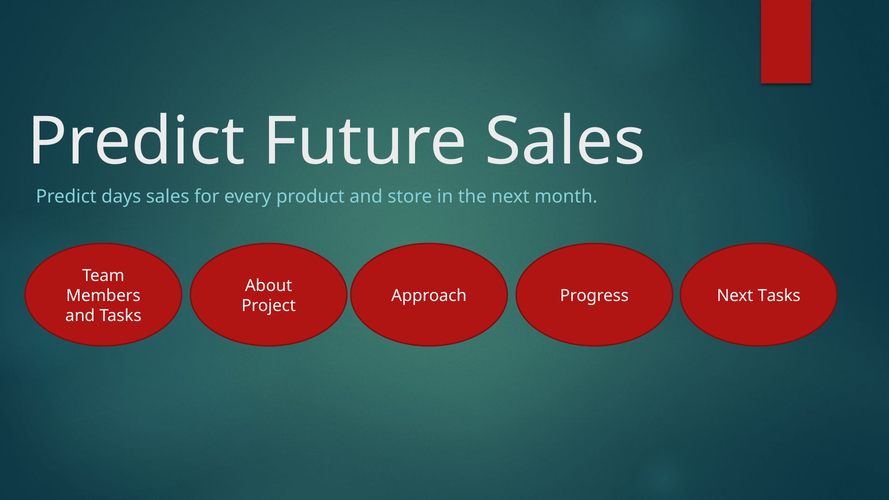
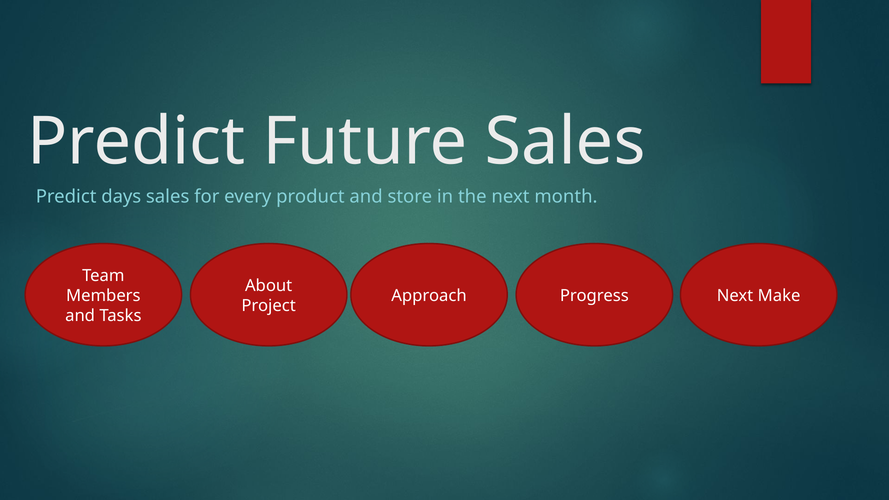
Next Tasks: Tasks -> Make (779, 296)
